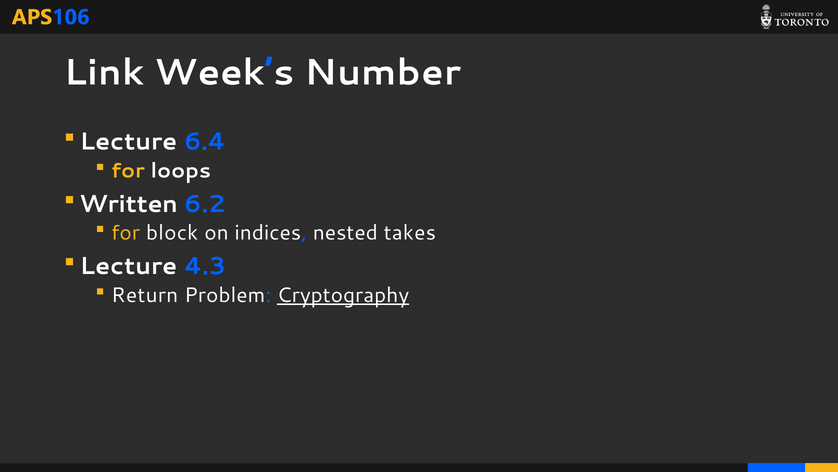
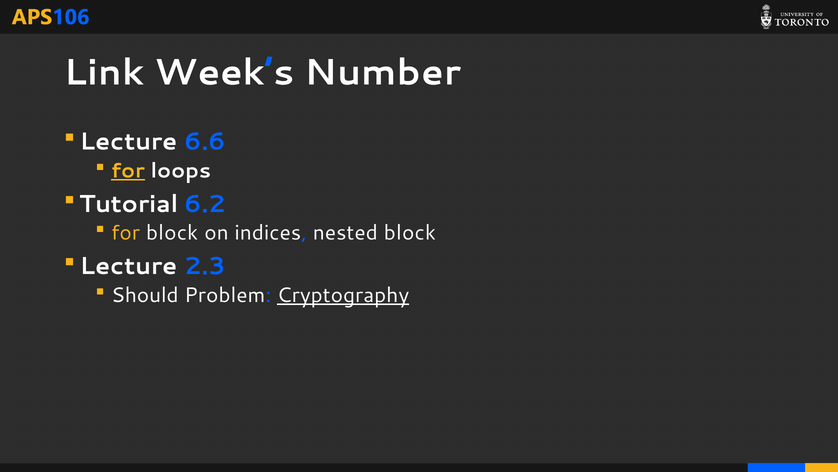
6.4: 6.4 -> 6.6 (205, 142)
for underline: none -> present (128, 171)
Written: Written -> Tutorial (129, 204)
nested takes: takes -> block (410, 233)
4.3: 4.3 -> 2.3 (205, 266)
Return: Return -> Should (145, 295)
